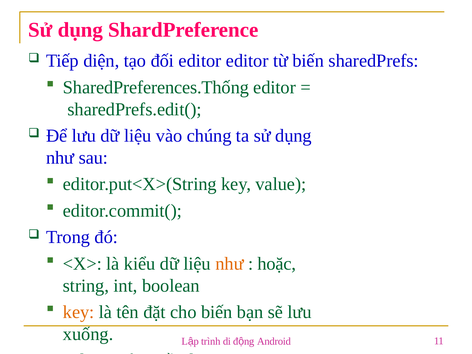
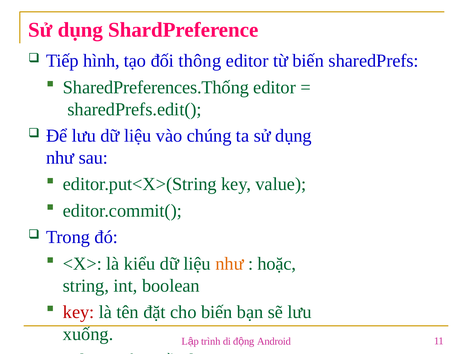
diện: diện -> hình (101, 61)
đối editor: editor -> thông (200, 61)
key colour: orange -> red (79, 312)
